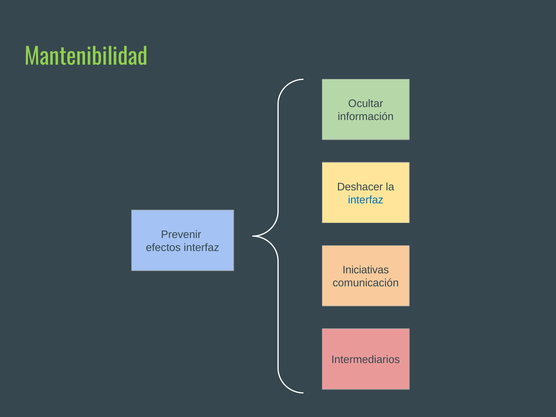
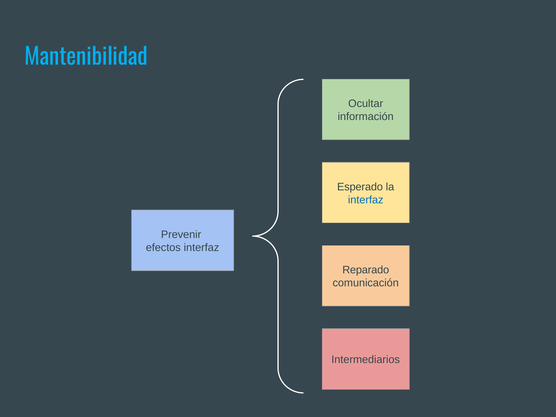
Mantenibilidad colour: light green -> light blue (86, 57)
Deshacer: Deshacer -> Esperado (360, 187)
Iniciativas: Iniciativas -> Reparado (366, 270)
